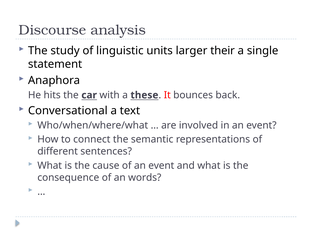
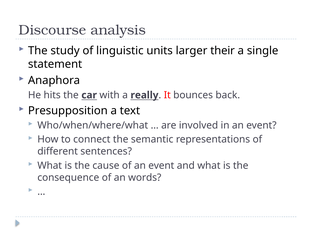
these: these -> really (144, 95)
Conversational: Conversational -> Presupposition (68, 111)
